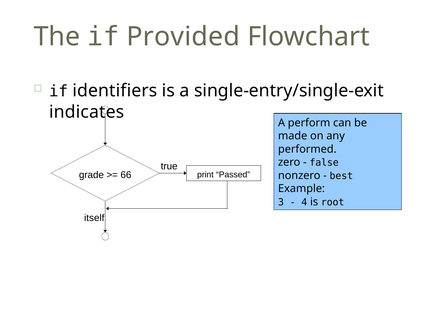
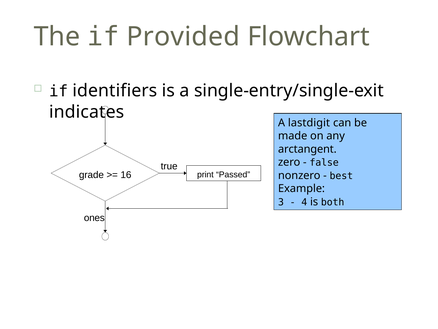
perform: perform -> lastdigit (309, 123)
performed: performed -> arctangent (307, 149)
66: 66 -> 16 (126, 175)
root: root -> both (333, 202)
itself: itself -> ones (94, 218)
